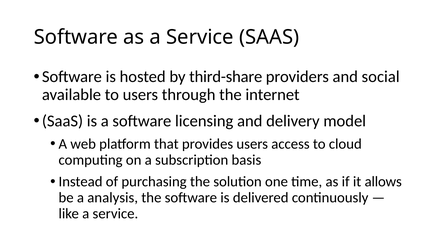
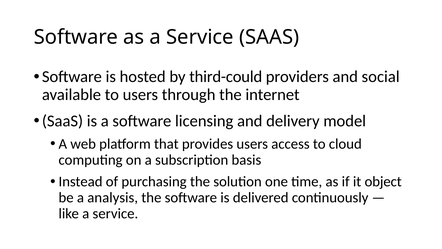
third-share: third-share -> third-could (226, 77)
allows: allows -> object (383, 182)
